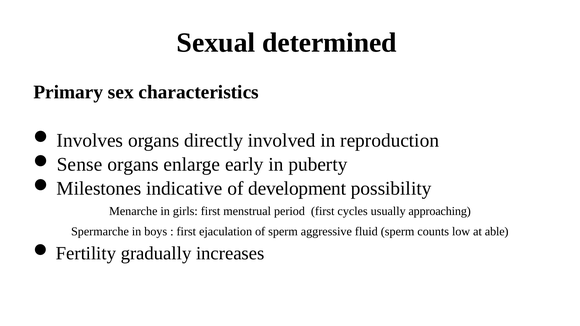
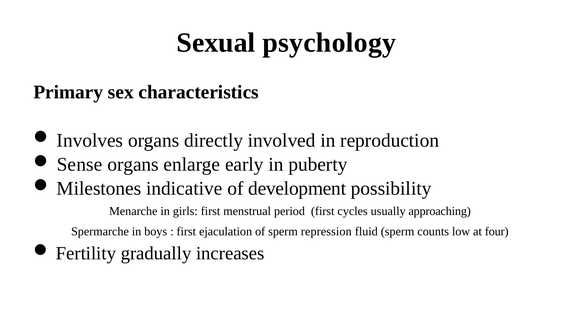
determined: determined -> psychology (329, 43)
aggressive: aggressive -> repression (326, 232)
able: able -> four (497, 232)
